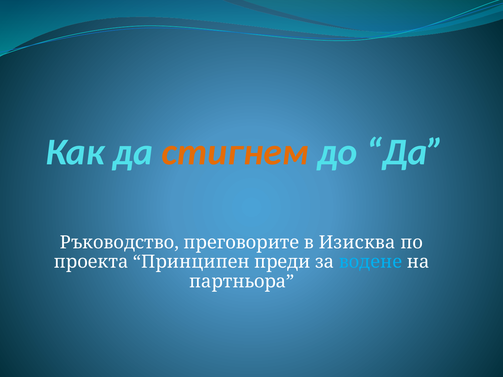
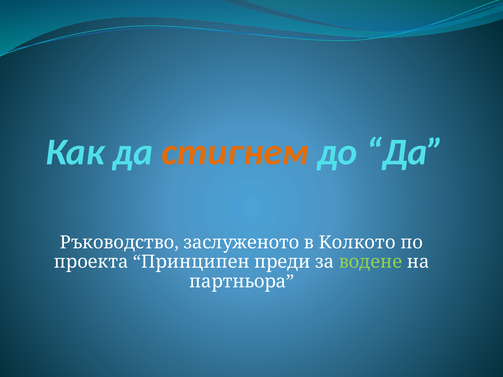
преговорите: преговорите -> заслуженото (241, 243)
Изисква: Изисква -> Колкото (357, 243)
водене colour: light blue -> light green (370, 262)
